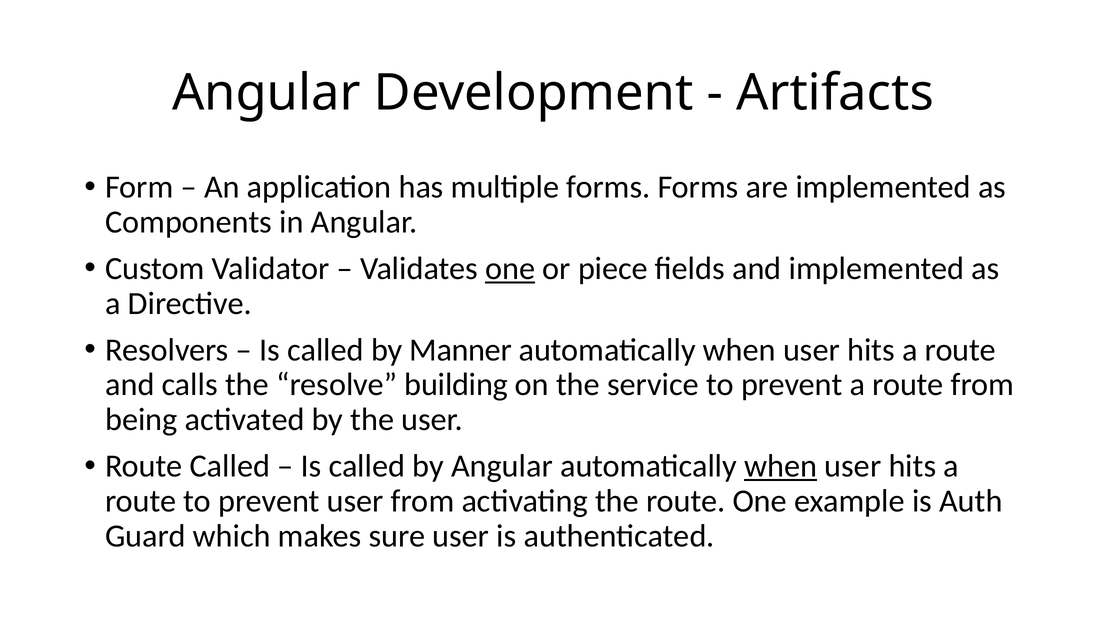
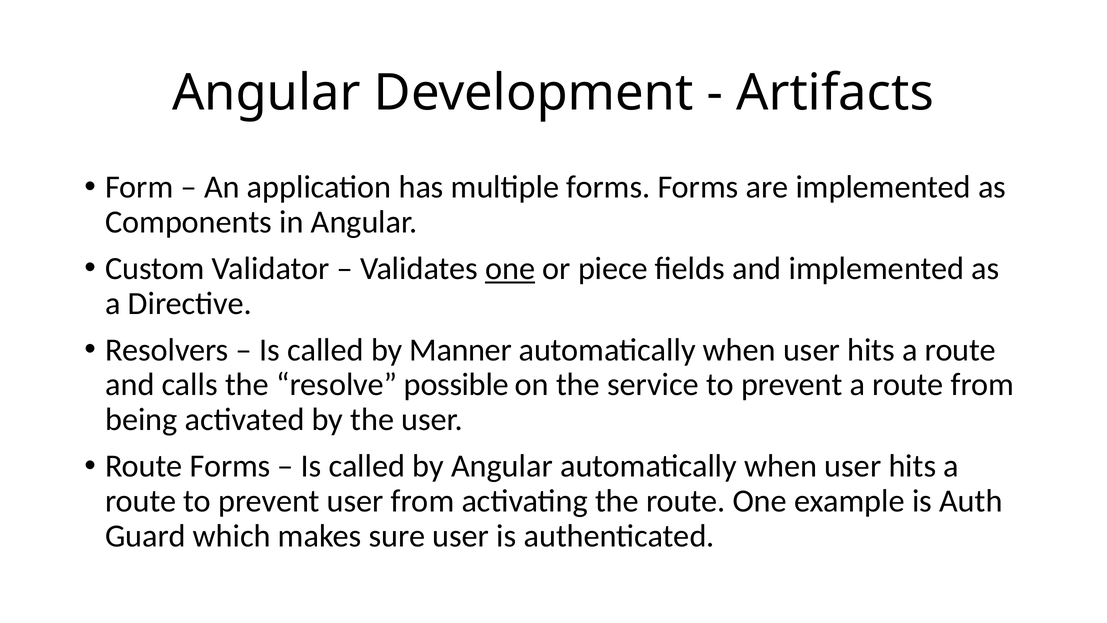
building: building -> possible (456, 385)
Route Called: Called -> Forms (230, 466)
when underline: present -> none (781, 466)
